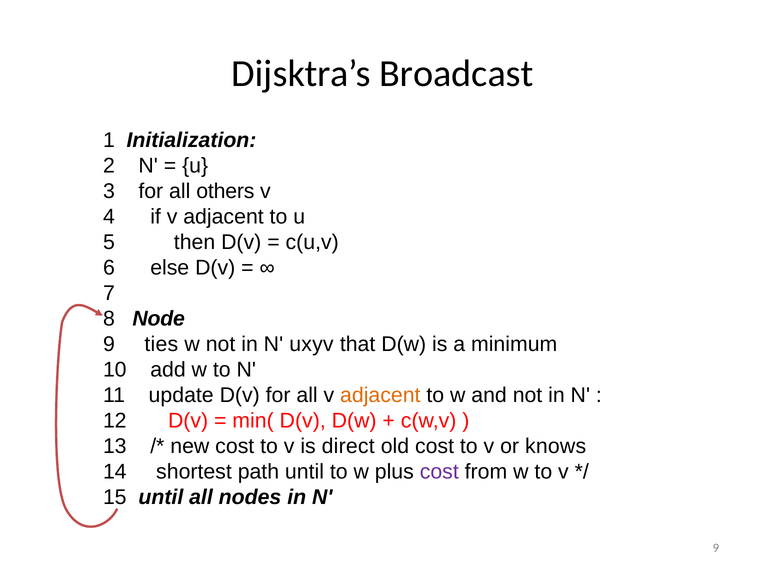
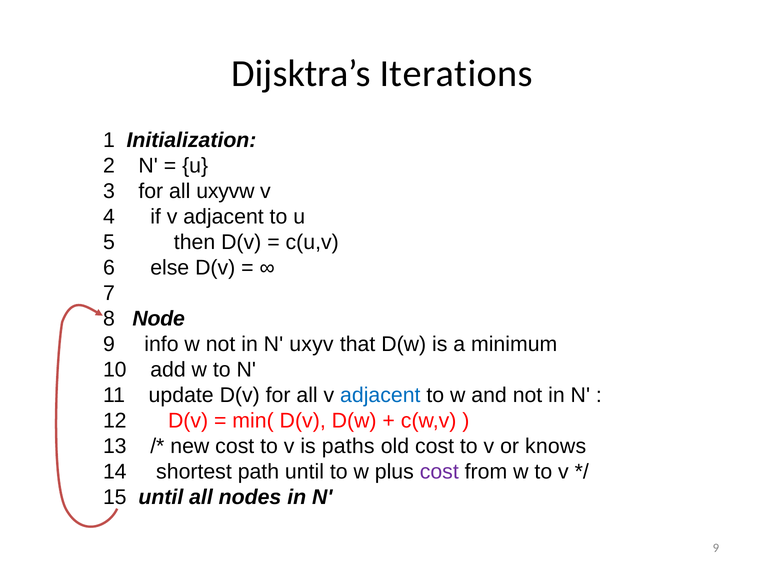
Broadcast: Broadcast -> Iterations (456, 73)
others: others -> uxyvw (225, 191)
ties: ties -> info (161, 344)
adjacent colour: orange -> blue (380, 395)
direct: direct -> paths (348, 446)
